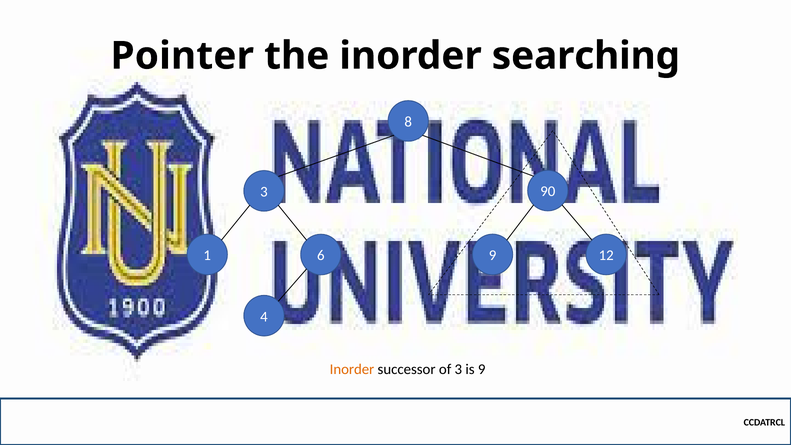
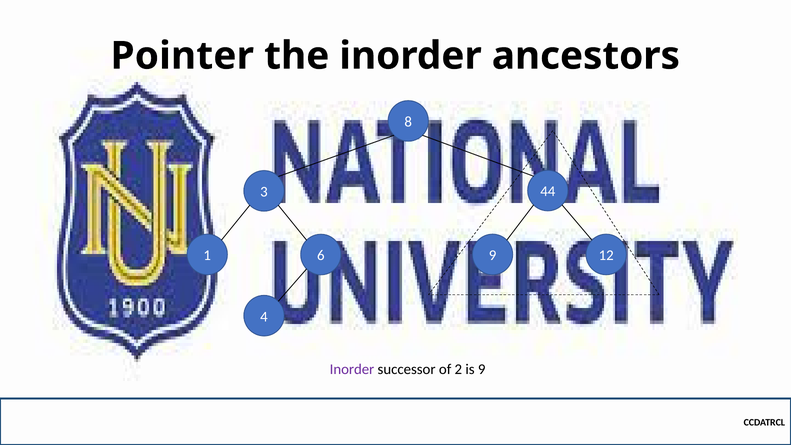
searching: searching -> ancestors (586, 56)
90: 90 -> 44 (548, 192)
Inorder colour: orange -> purple (352, 369)
of 3: 3 -> 2 (458, 369)
